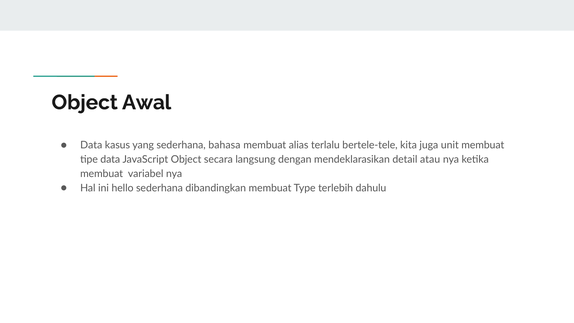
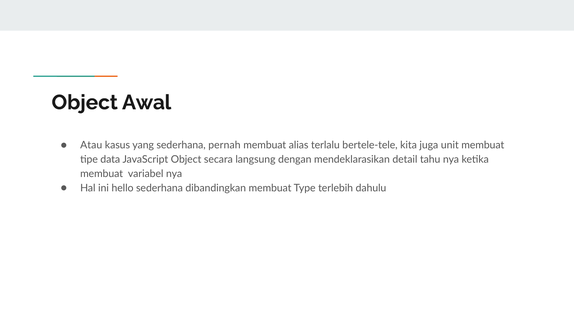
Data: Data -> Atau (91, 145)
bahasa: bahasa -> pernah (224, 145)
atau: atau -> tahu (430, 159)
